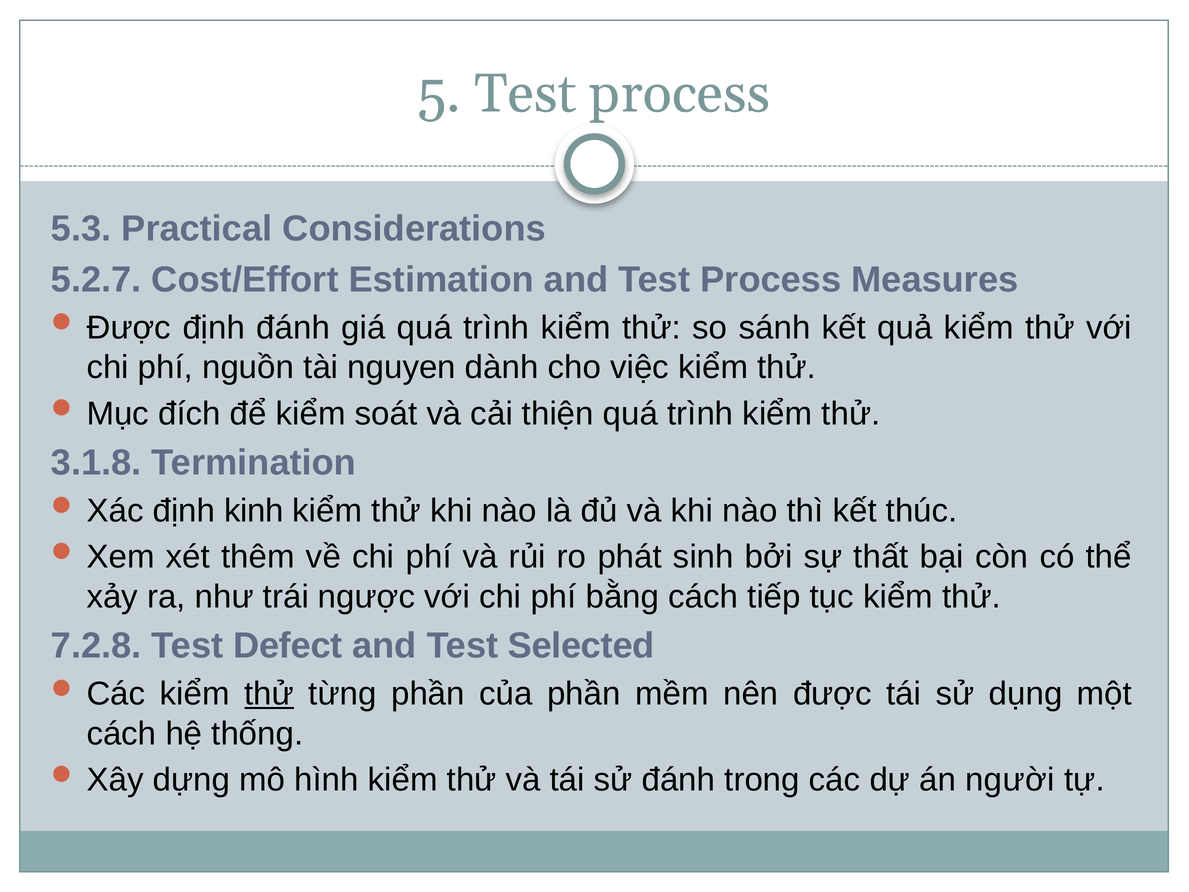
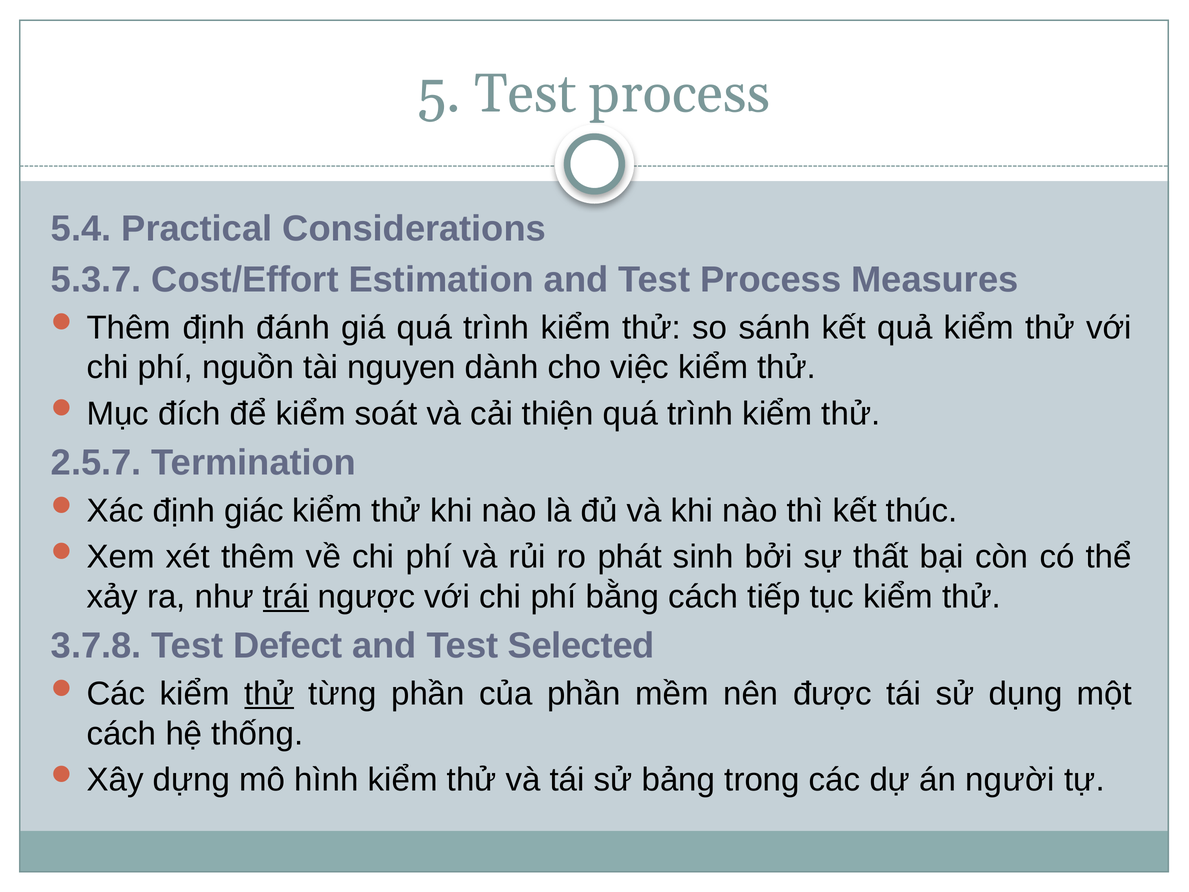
5.3: 5.3 -> 5.4 (81, 229)
5.2.7: 5.2.7 -> 5.3.7 (96, 280)
Được: Được -> Thêm (129, 328)
3.1.8: 3.1.8 -> 2.5.7 (96, 463)
kinh: kinh -> giác (254, 511)
trái underline: none -> present (286, 597)
7.2.8: 7.2.8 -> 3.7.8 (96, 646)
sử đánh: đánh -> bảng (678, 780)
